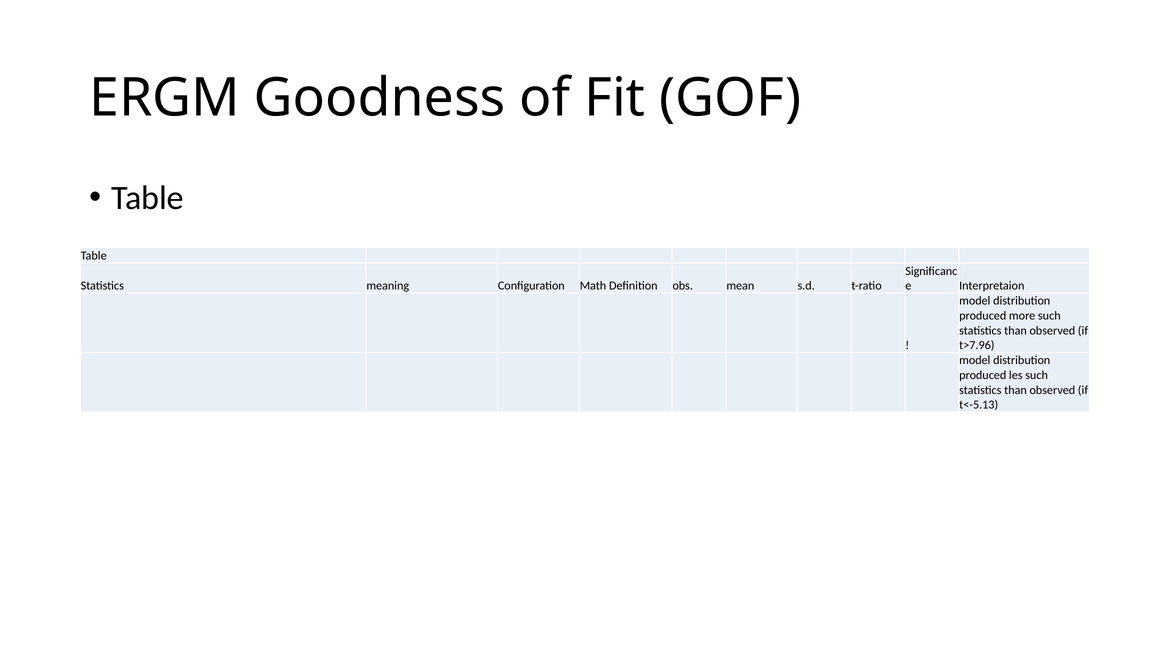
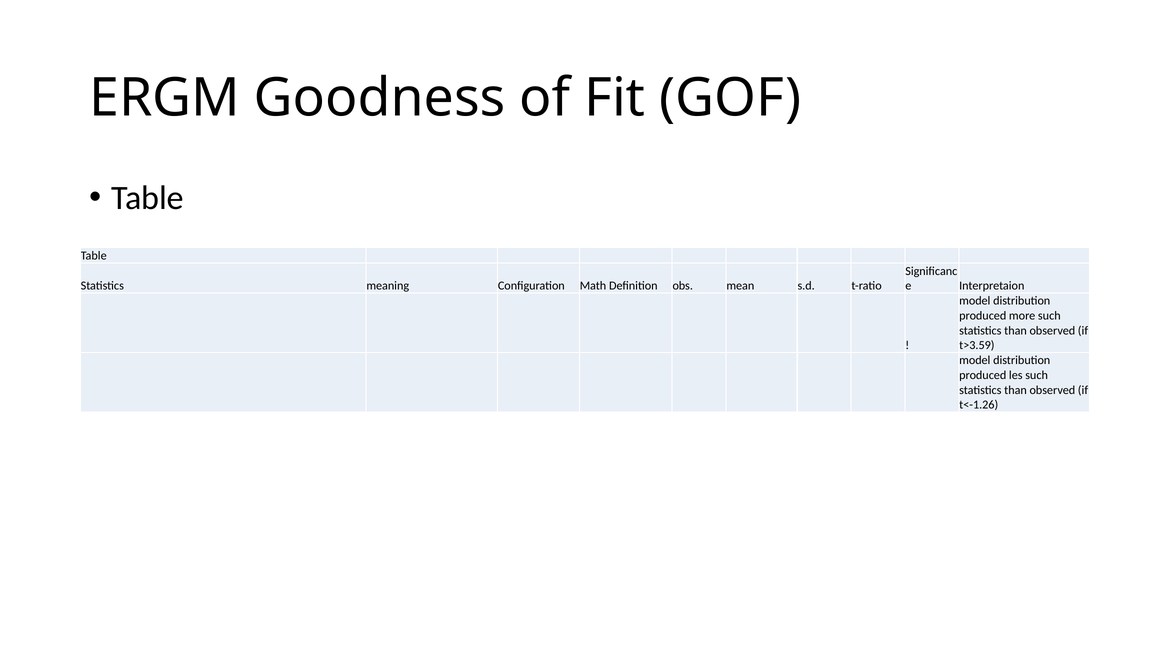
t>7.96: t>7.96 -> t>3.59 (977, 345)
t<-5.13: t<-5.13 -> t<-1.26 (979, 405)
